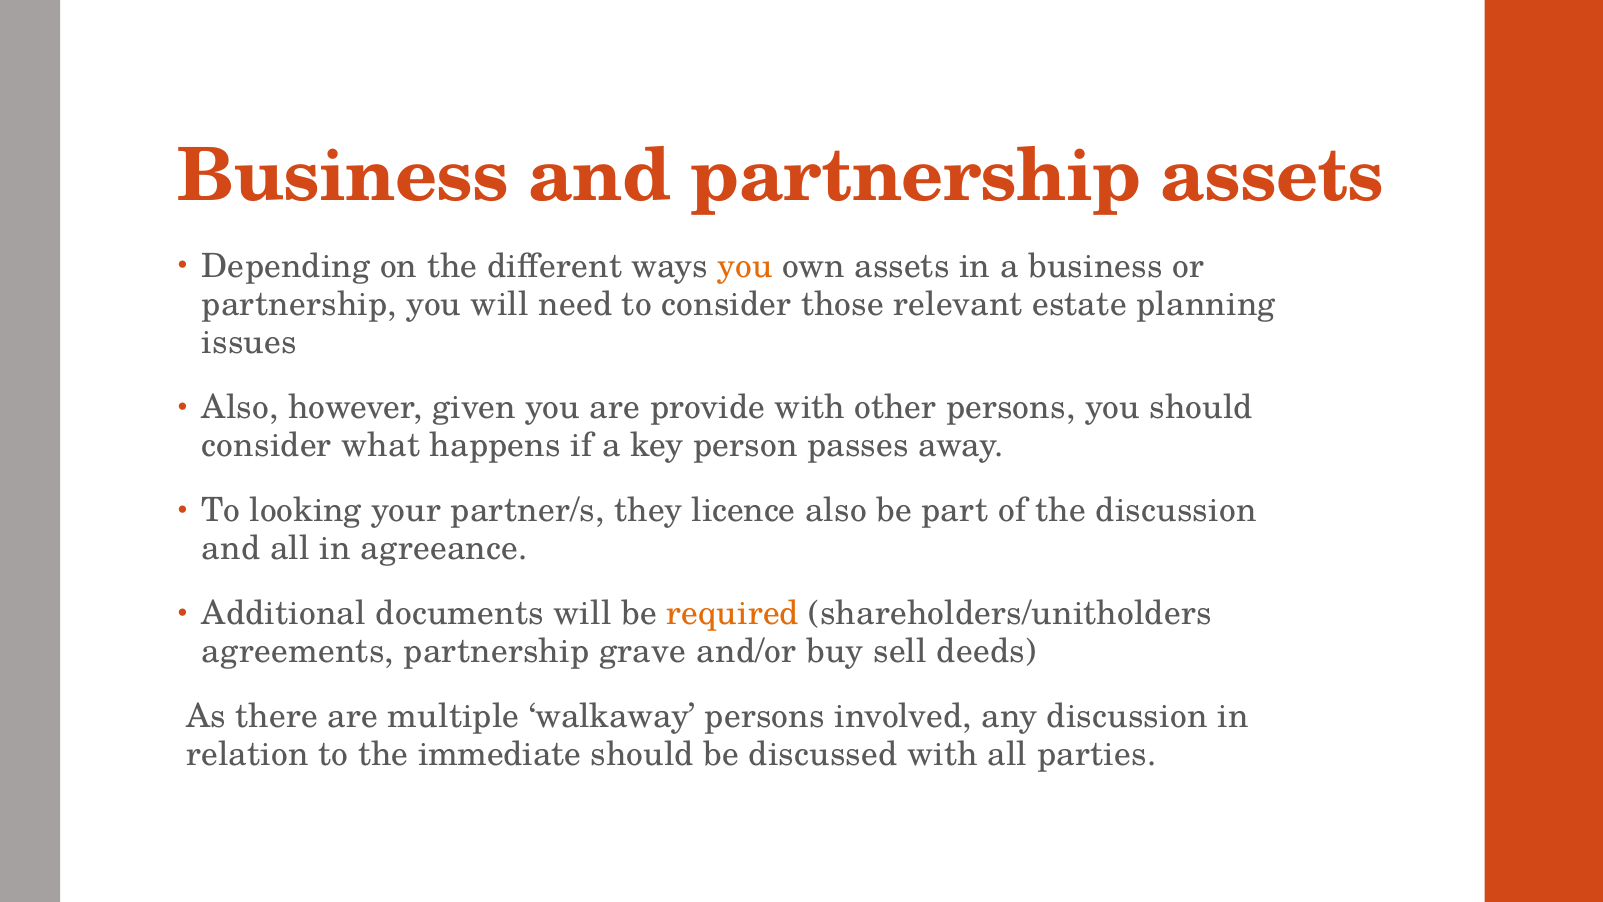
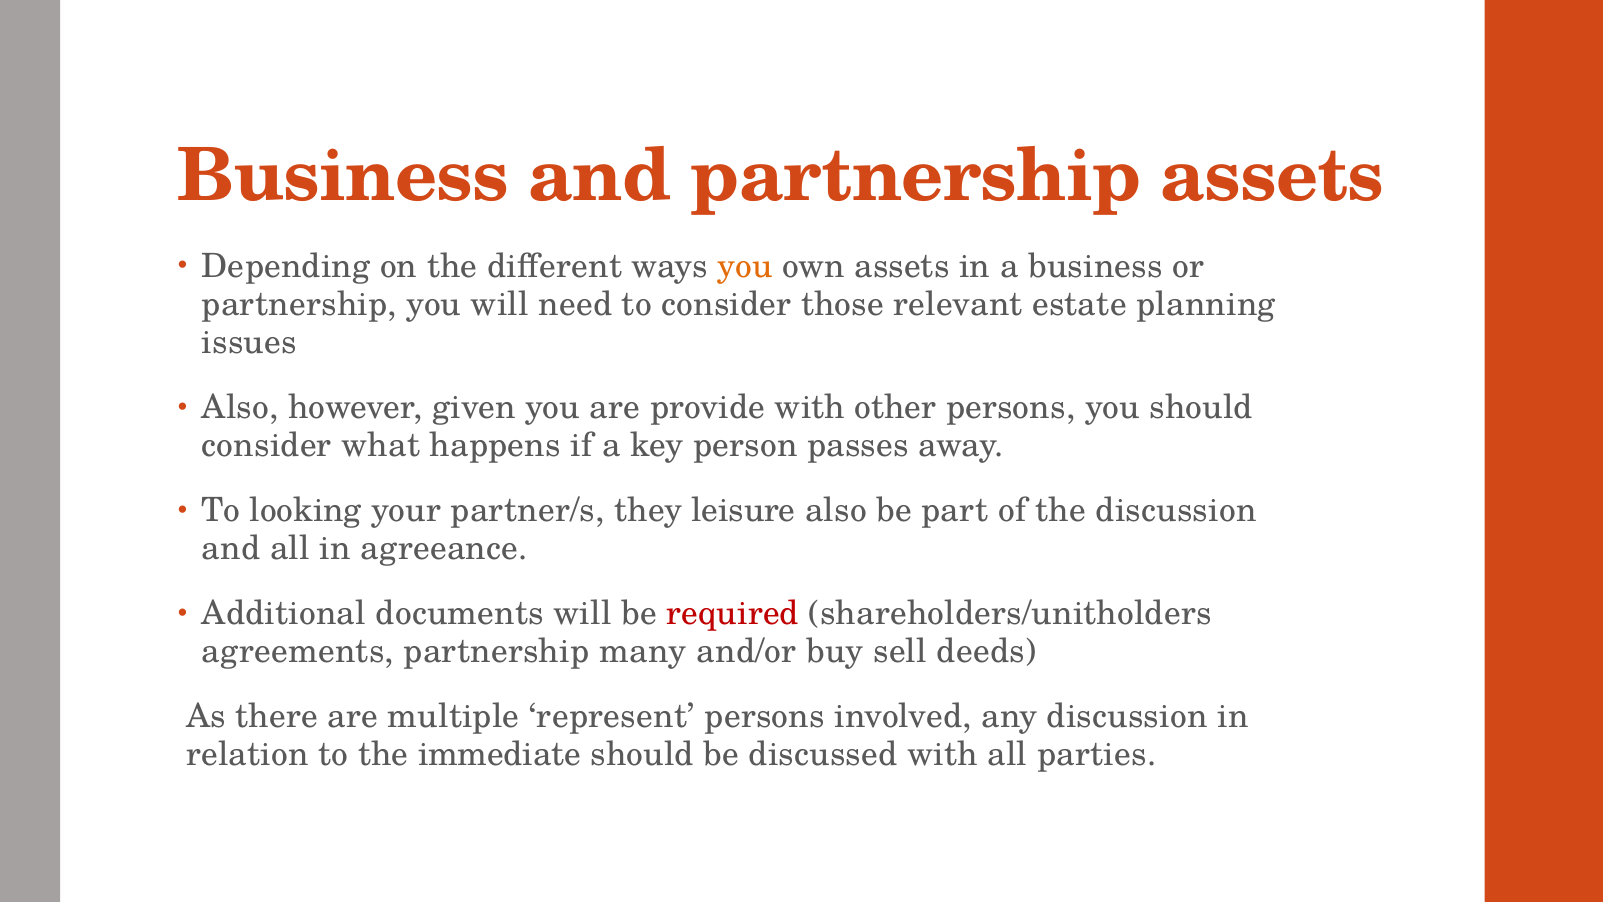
licence: licence -> leisure (744, 510)
required colour: orange -> red (733, 613)
grave: grave -> many (643, 651)
walkaway: walkaway -> represent (612, 716)
